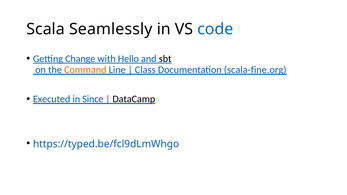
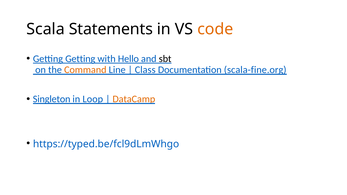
Seamlessly: Seamlessly -> Statements (111, 29)
code colour: blue -> orange (215, 29)
Getting Change: Change -> Getting (80, 59)
Executed: Executed -> Singleton (52, 99)
Since: Since -> Loop (93, 99)
DataCamp colour: black -> orange (134, 99)
